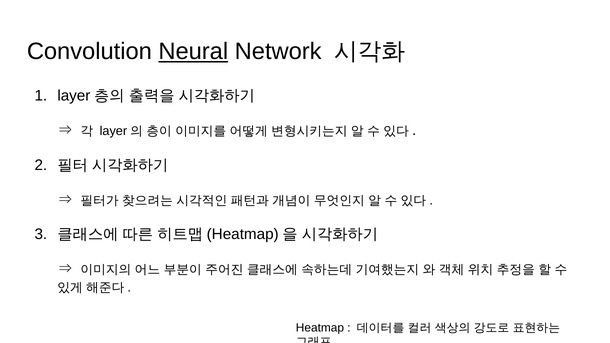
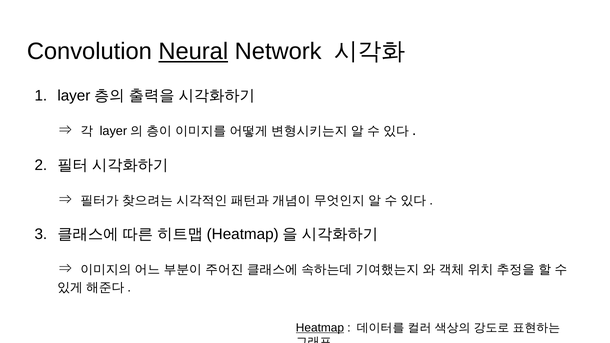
Heatmap underline: none -> present (320, 328)
